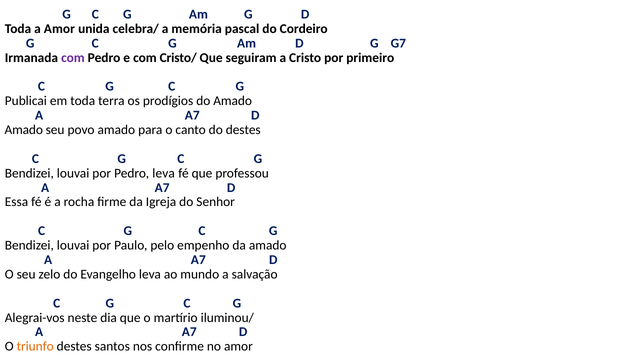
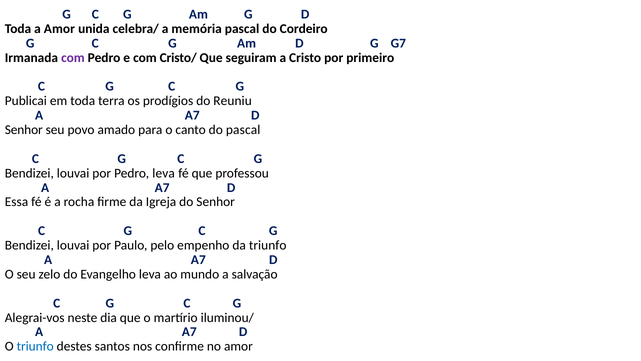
do Amado: Amado -> Reuniu (233, 101)
Amado: Amado -> Senhor (24, 130)
do destes: destes -> pascal (243, 130)
da amado: amado -> triunfo (268, 245)
triunfo colour: orange -> blue (35, 346)
